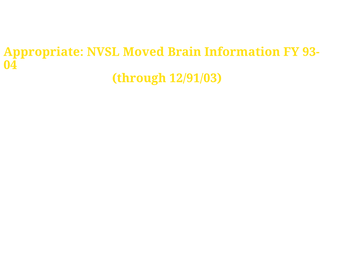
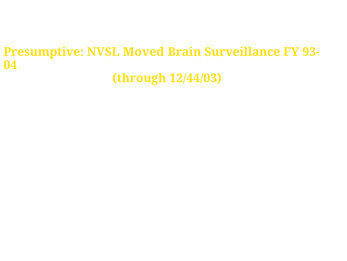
Appropriate: Appropriate -> Presumptive (44, 52)
Information: Information -> Surveillance (242, 52)
12/91/03: 12/91/03 -> 12/44/03 (196, 78)
